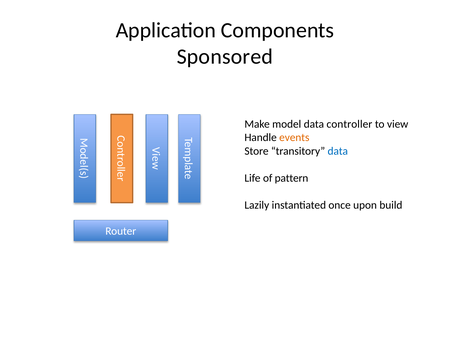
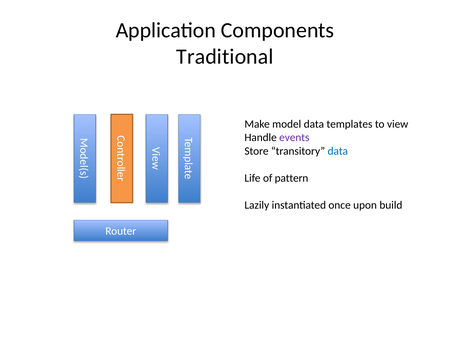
Sponsored: Sponsored -> Traditional (225, 57)
controller: controller -> templates (349, 124)
events colour: orange -> purple (294, 138)
